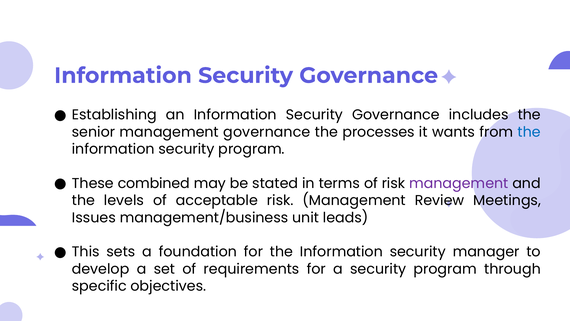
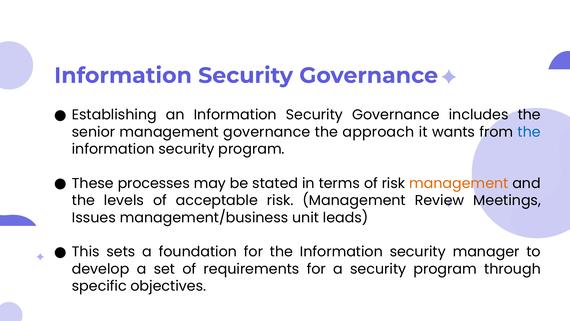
processes: processes -> approach (378, 132)
combined: combined -> processes (154, 183)
management colour: purple -> orange (459, 183)
